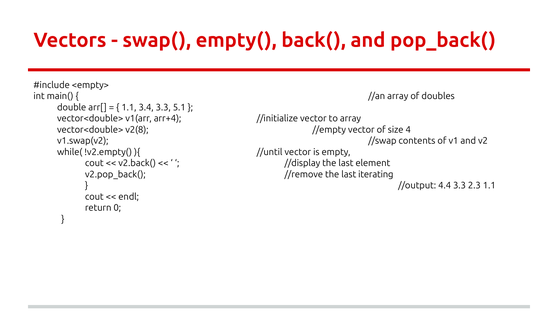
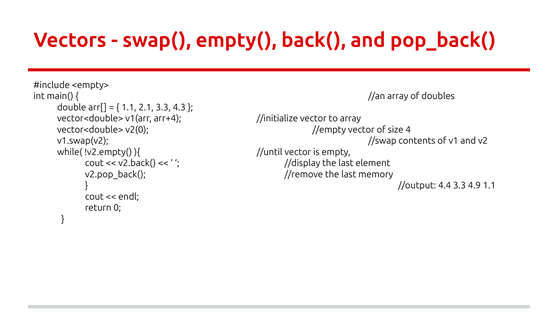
3.4: 3.4 -> 2.1 (146, 107)
5.1: 5.1 -> 4.3 (179, 107)
v2(8: v2(8 -> v2(0 (137, 130)
iterating: iterating -> memory (376, 174)
2.3: 2.3 -> 4.9 (474, 185)
